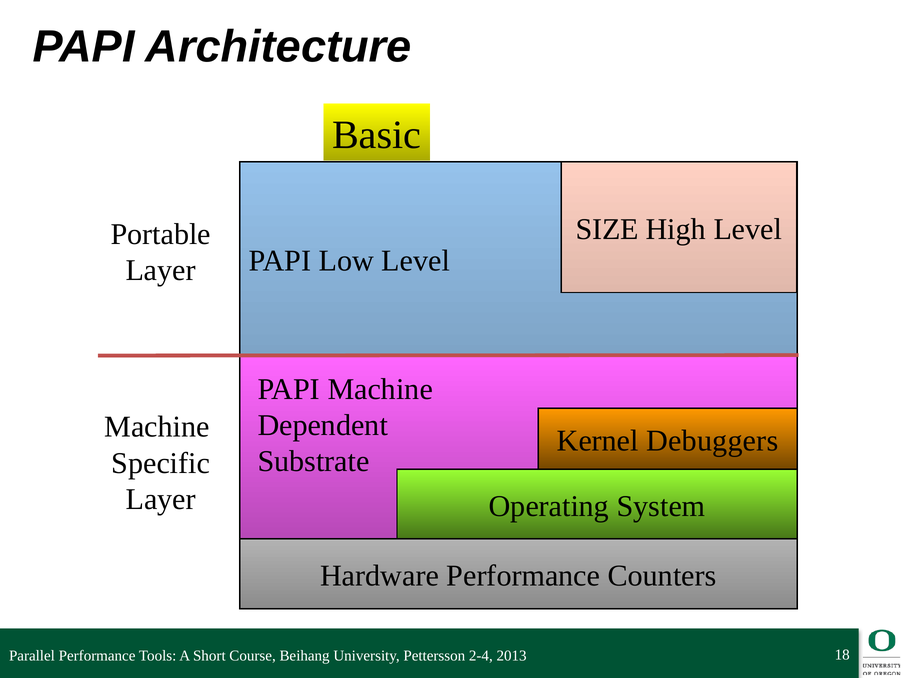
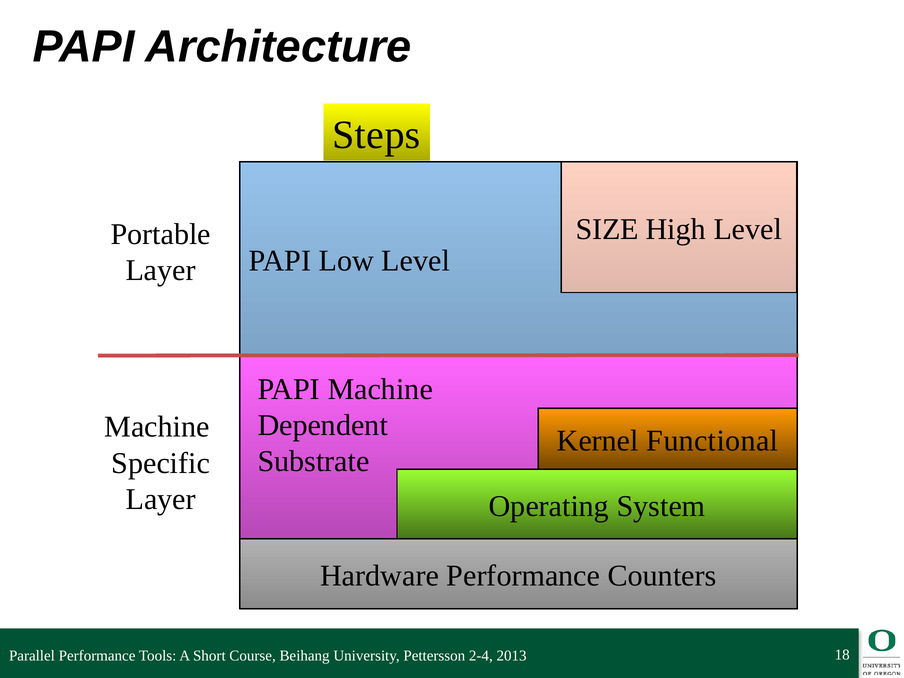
Basic: Basic -> Steps (376, 135)
Debuggers: Debuggers -> Functional (712, 441)
